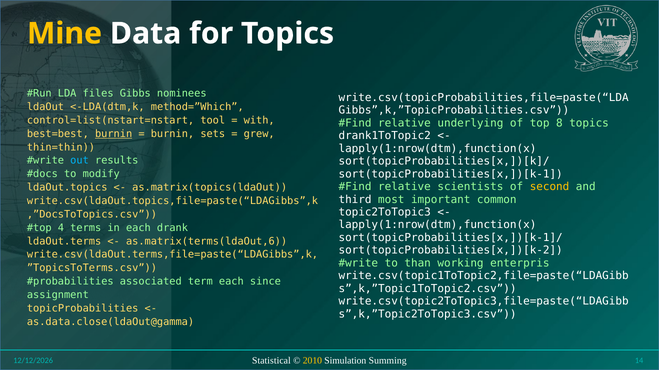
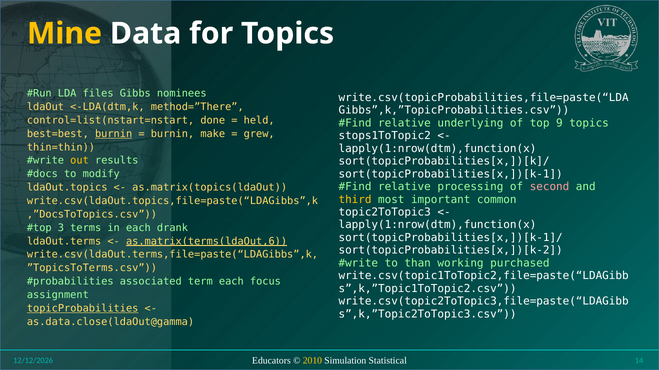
method=”Which: method=”Which -> method=”There (197, 107)
tool: tool -> done (213, 121)
with: with -> held (259, 121)
8: 8 -> 9 (559, 123)
sets: sets -> make (213, 134)
drank1ToTopic2: drank1ToTopic2 -> stops1ToTopic2 (385, 136)
out colour: light blue -> yellow (80, 161)
scientists: scientists -> processing (470, 187)
second colour: yellow -> pink (550, 187)
third colour: white -> yellow (355, 200)
4: 4 -> 3 (61, 228)
as.matrix(terms(ldaOut,6 underline: none -> present (207, 242)
enterpris: enterpris -> purchased (520, 263)
since: since -> focus (265, 282)
topicProbabilities underline: none -> present (83, 309)
Statistical: Statistical -> Educators (271, 361)
Summing: Summing -> Statistical (388, 361)
